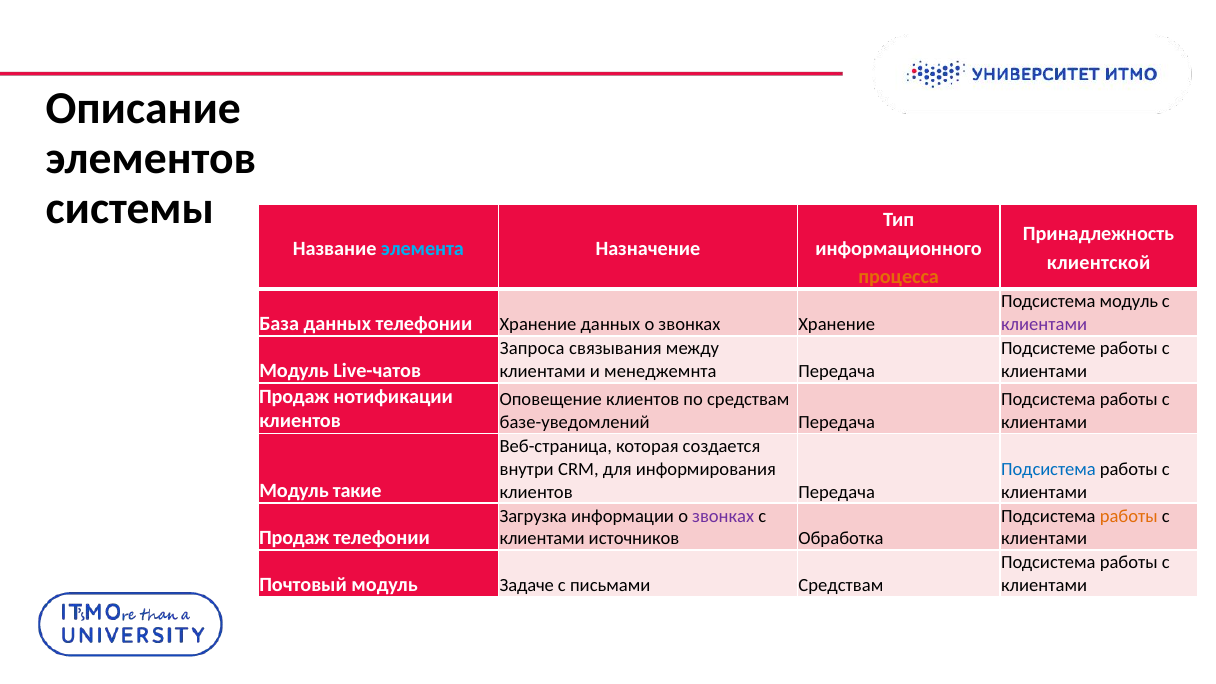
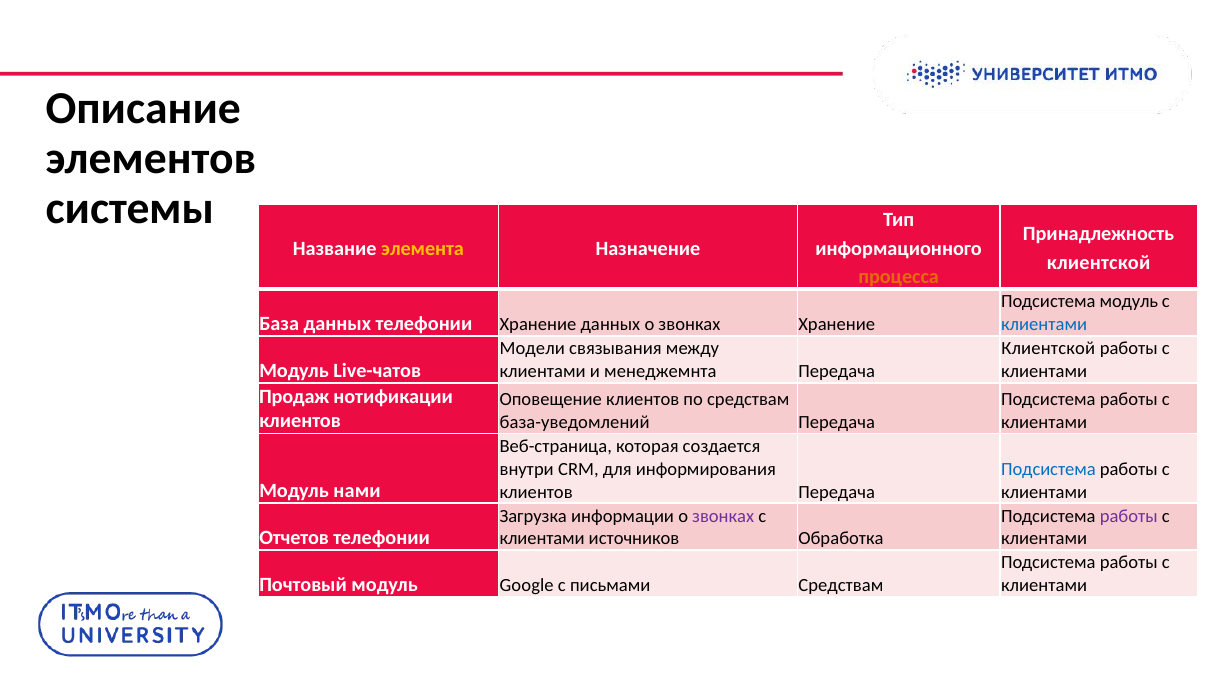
элемента colour: light blue -> yellow (423, 248)
клиентами colour: purple -> blue (1044, 325)
Запроса: Запроса -> Модели (532, 349)
Подсистеме: Подсистеме -> Клиентской (1048, 349)
базе-уведомлений: базе-уведомлений -> база-уведомлений (575, 422)
такие: такие -> нами (357, 491)
работы colour: orange -> purple (1129, 516)
Продаж: Продаж -> Отчетов (294, 538)
Задаче: Задаче -> Google (527, 586)
